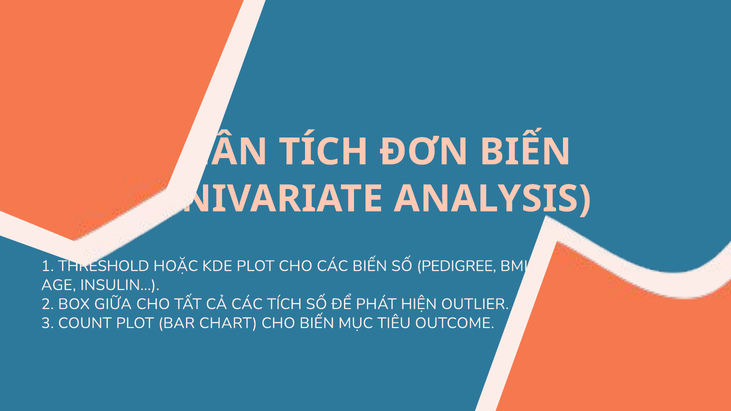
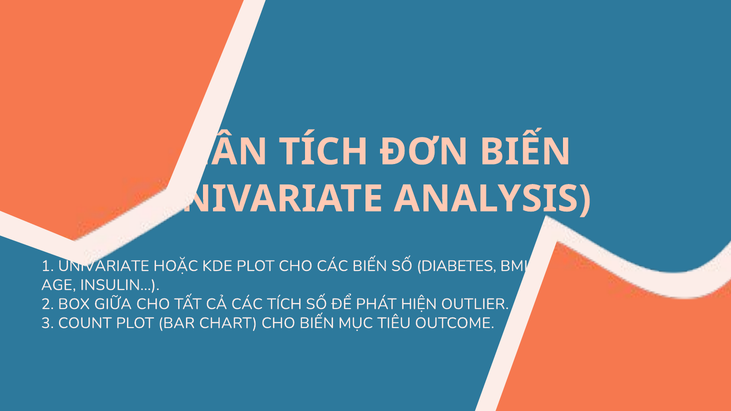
1 THRESHOLD: THRESHOLD -> UNIVARIATE (104, 266)
PEDIGREE: PEDIGREE -> DIABETES (456, 266)
